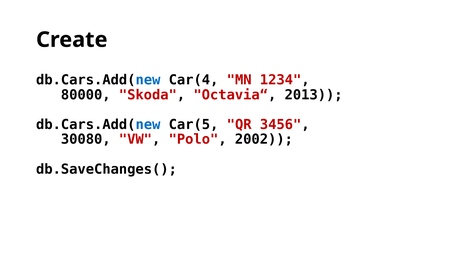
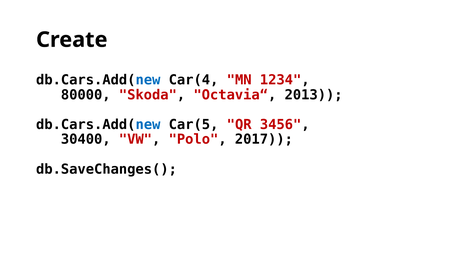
30080: 30080 -> 30400 (86, 139)
2002: 2002 -> 2017 (264, 139)
